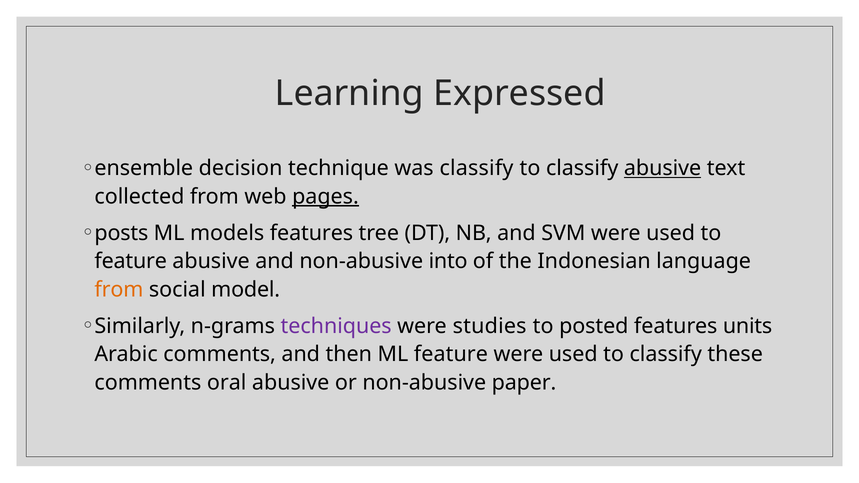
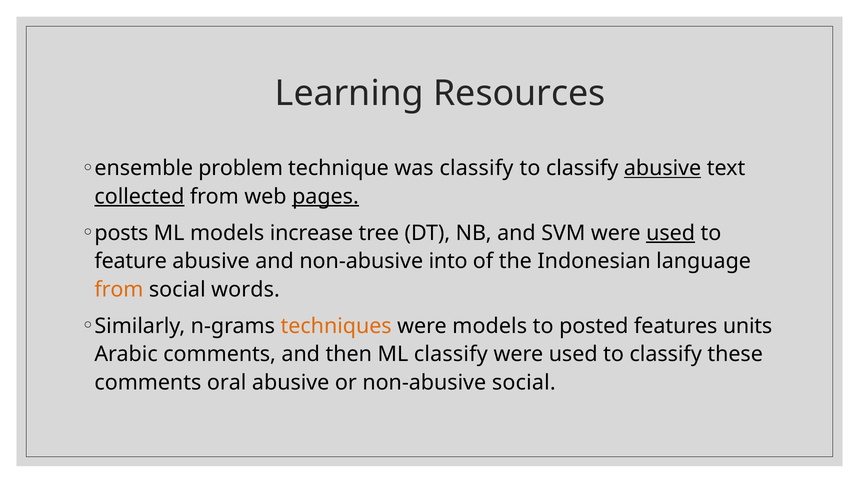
Expressed: Expressed -> Resources (519, 93)
decision: decision -> problem (241, 168)
collected underline: none -> present (139, 197)
models features: features -> increase (311, 233)
used underline: none -> present (671, 233)
model: model -> words (246, 290)
techniques colour: purple -> orange (336, 326)
were studies: studies -> models (490, 326)
ML feature: feature -> classify (451, 354)
non-abusive paper: paper -> social (524, 383)
